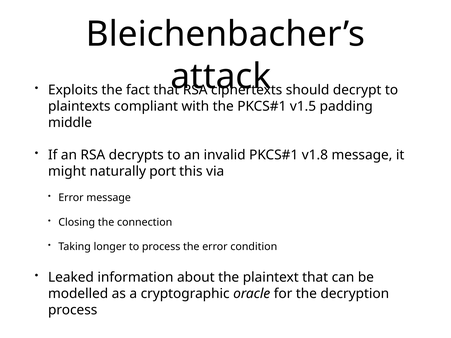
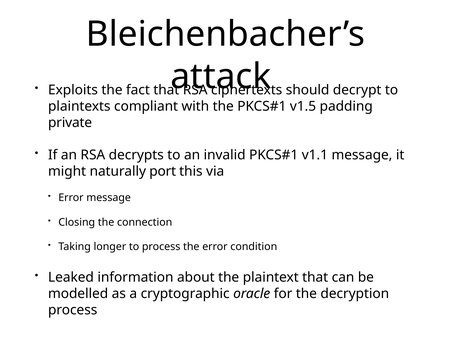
middle: middle -> private (70, 123)
v1.8: v1.8 -> v1.1 (315, 155)
